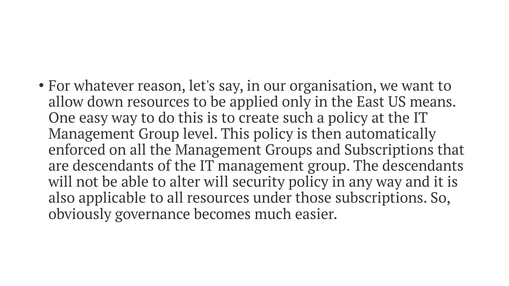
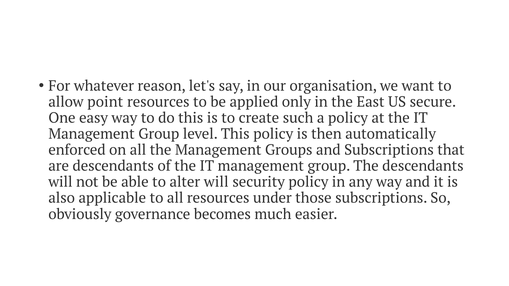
down: down -> point (105, 102)
means: means -> secure (433, 102)
